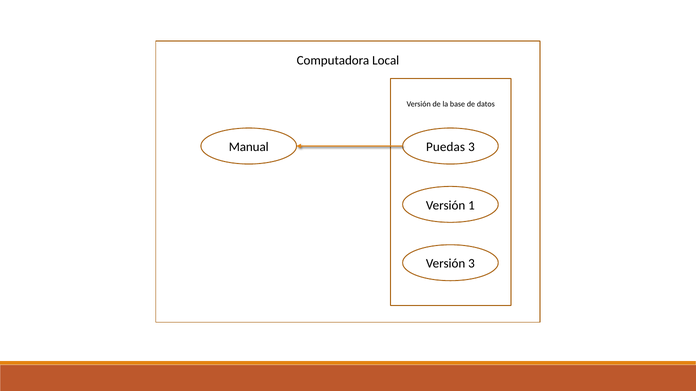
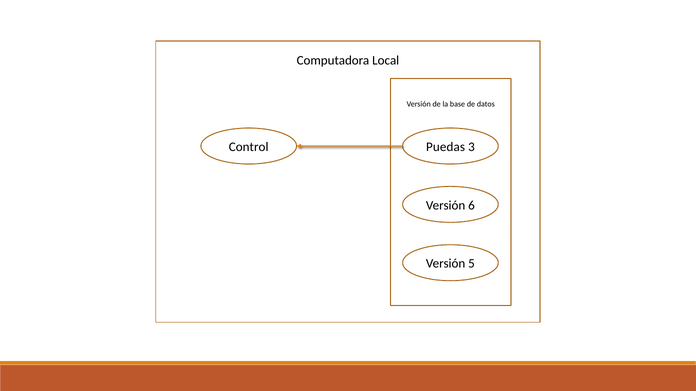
Manual: Manual -> Control (249, 147)
1: 1 -> 6 (471, 206)
Versión 3: 3 -> 5 (471, 264)
